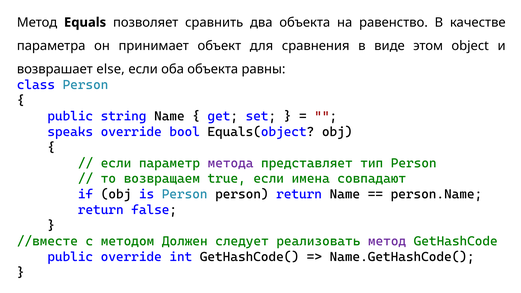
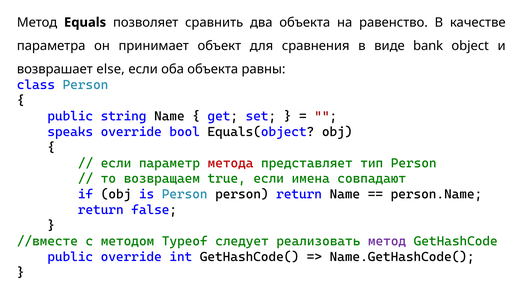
этом: этом -> bank (428, 46)
метода colour: purple -> red (231, 163)
Должен: Должен -> Typeof (185, 241)
